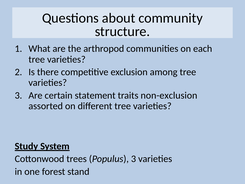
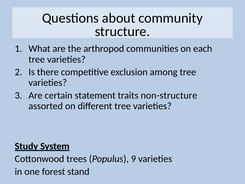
non-exclusion: non-exclusion -> non-structure (169, 95)
Populus 3: 3 -> 9 (134, 159)
